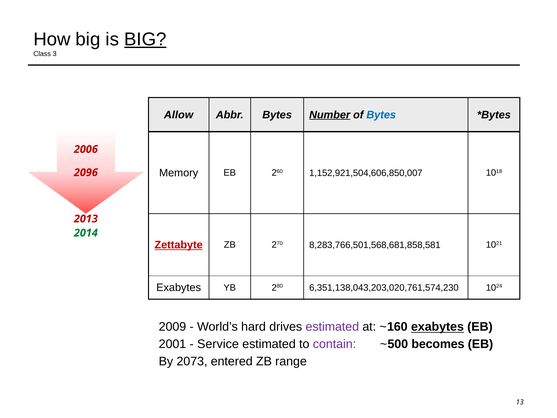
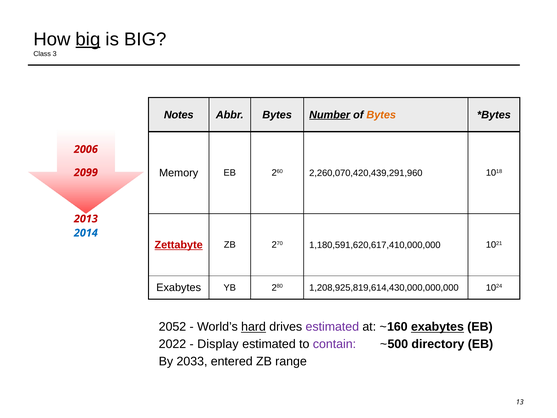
big underline: none -> present (88, 39)
BIG underline: present -> none (145, 39)
Allow: Allow -> Notes (179, 115)
Bytes colour: blue -> orange (381, 115)
1,152,921,504,606,850,007: 1,152,921,504,606,850,007 -> 2,260,070,420,439,291,960 (366, 173)
2096: 2096 -> 2099 (86, 172)
2014 colour: green -> blue (86, 233)
8,283,766,501,568,681,858,581: 8,283,766,501,568,681,858,581 -> 1,180,591,620,617,410,000,000 (375, 245)
6,351,138,043,203,020,761,574,230: 6,351,138,043,203,020,761,574,230 -> 1,208,925,819,614,430,000,000,000 (384, 288)
2009: 2009 -> 2052 (172, 327)
hard underline: none -> present (253, 327)
2001: 2001 -> 2022 (172, 344)
Service: Service -> Display (218, 344)
becomes: becomes -> directory (438, 344)
2073: 2073 -> 2033 (192, 361)
